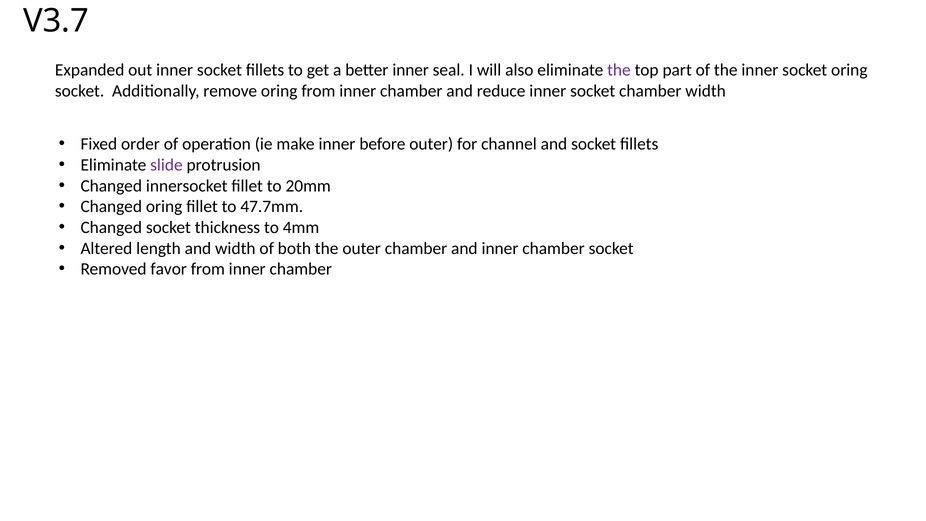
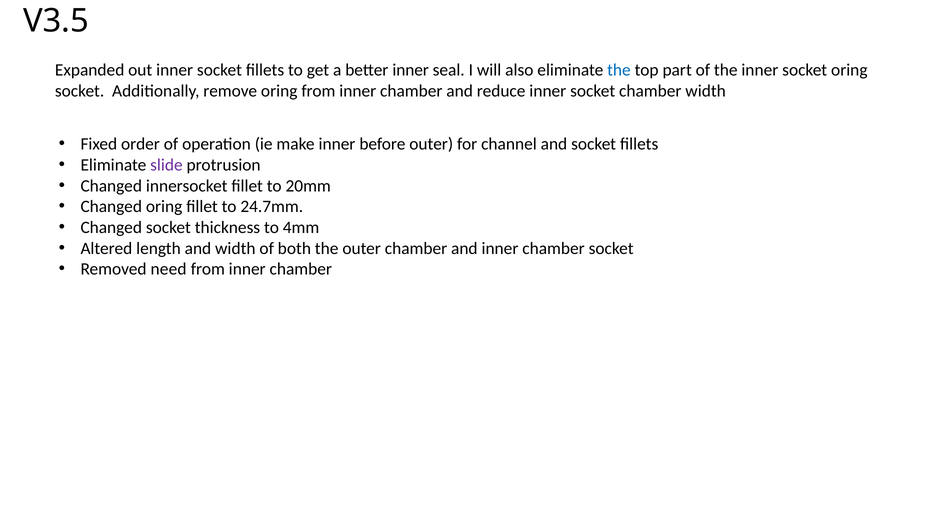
V3.7: V3.7 -> V3.5 (56, 21)
the colour: purple -> blue (619, 70)
47.7mm: 47.7mm -> 24.7mm (272, 207)
favor: favor -> need (169, 269)
